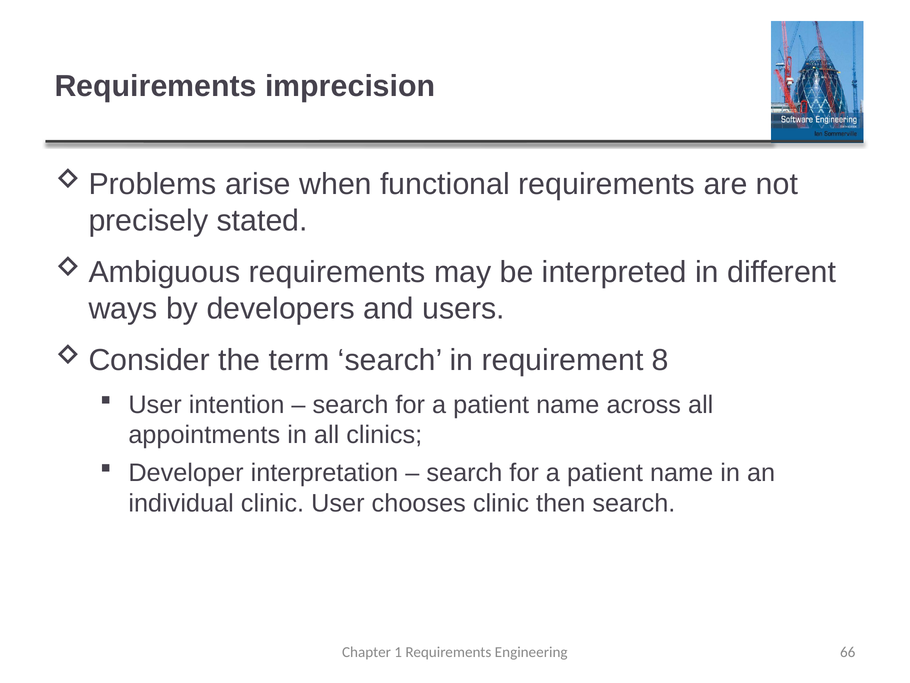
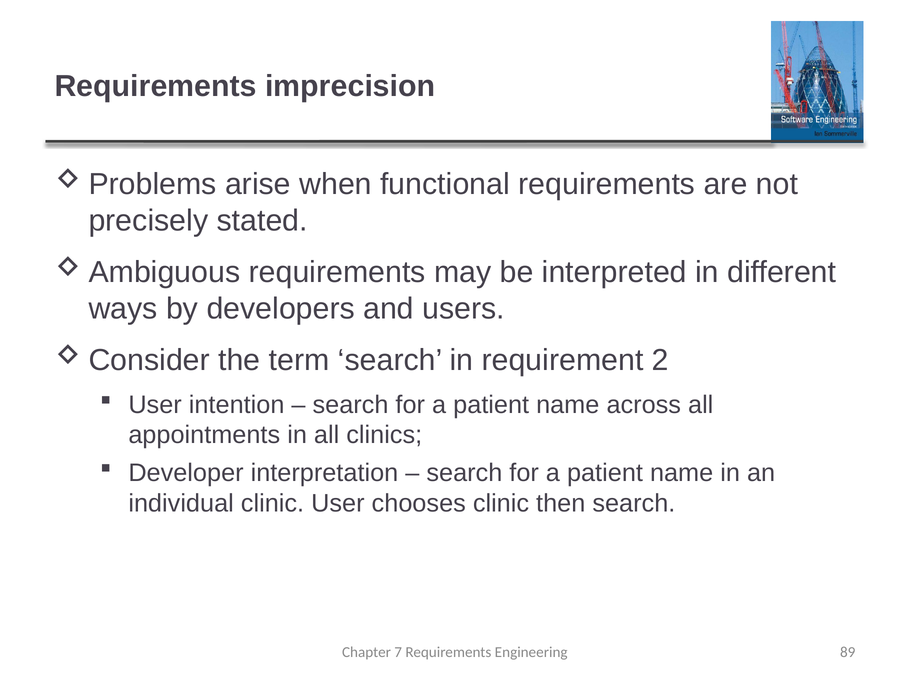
8: 8 -> 2 (660, 360)
1: 1 -> 7 (398, 652)
66: 66 -> 89 (848, 652)
